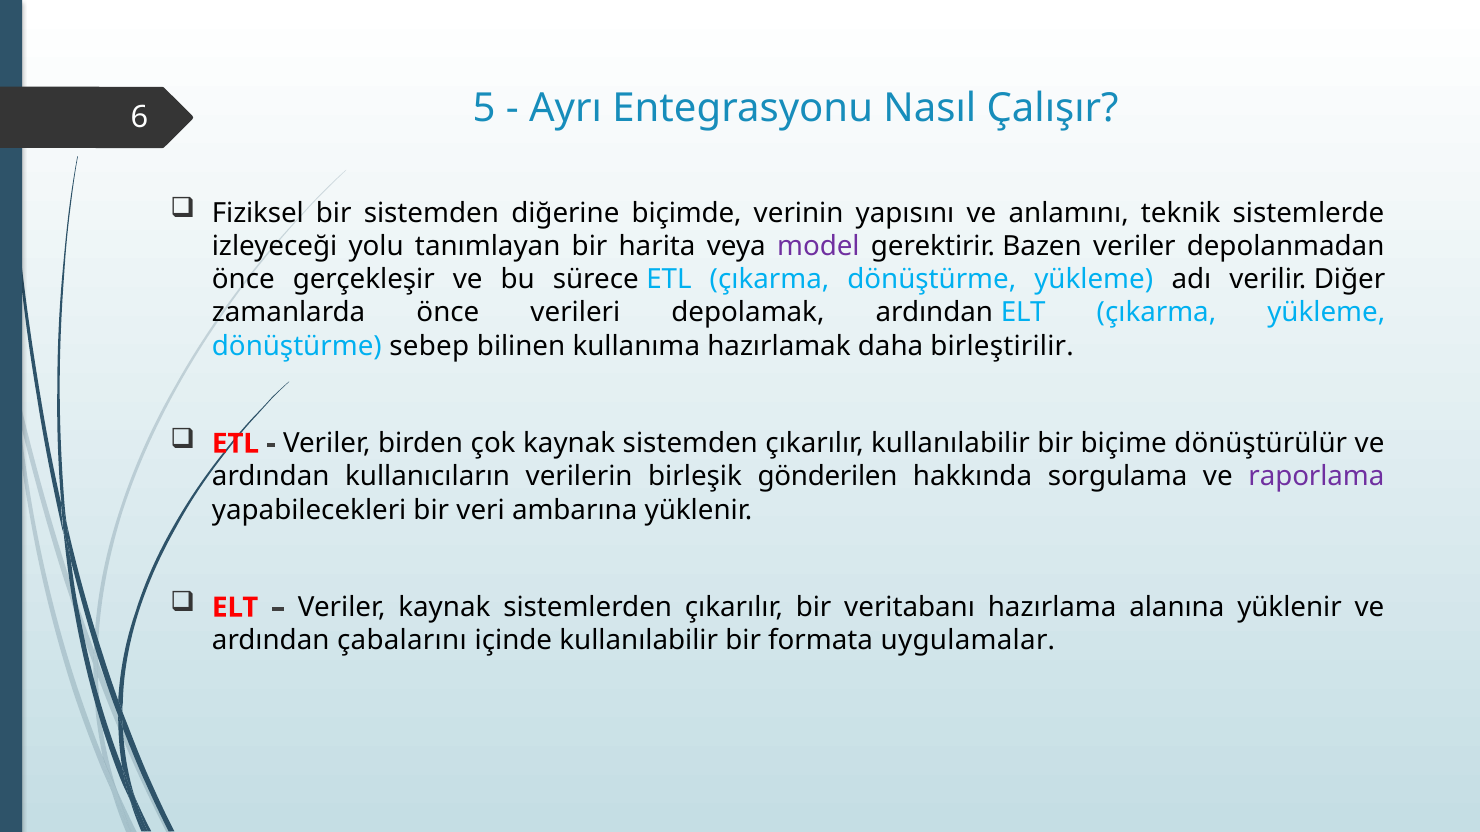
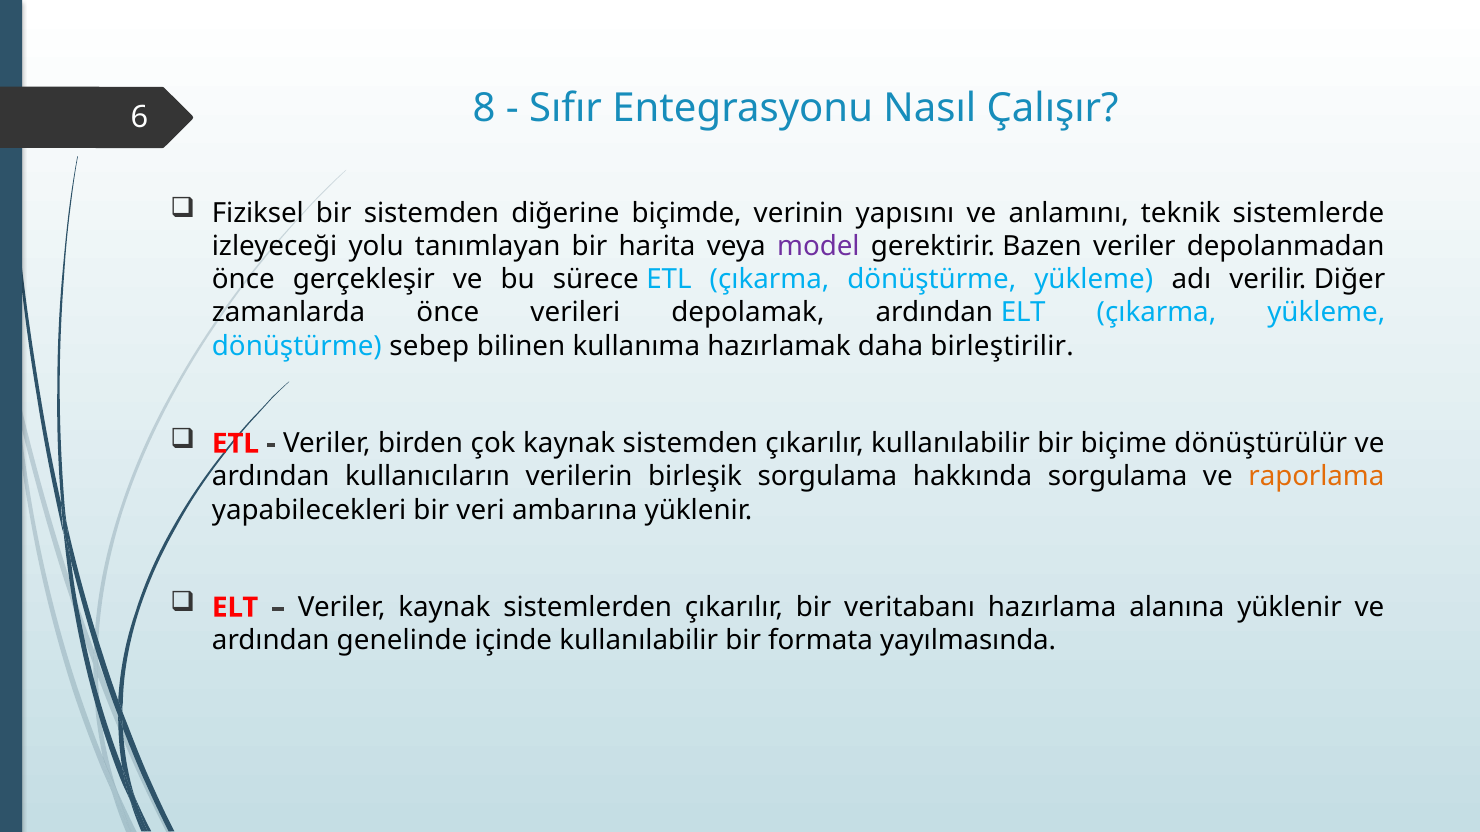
5: 5 -> 8 (484, 108)
Ayrı: Ayrı -> Sıfır (566, 108)
birleşik gönderilen: gönderilen -> sorgulama (827, 477)
raporlama colour: purple -> orange (1316, 477)
çabalarını: çabalarını -> genelinde (402, 641)
uygulamalar: uygulamalar -> yayılmasında (968, 641)
